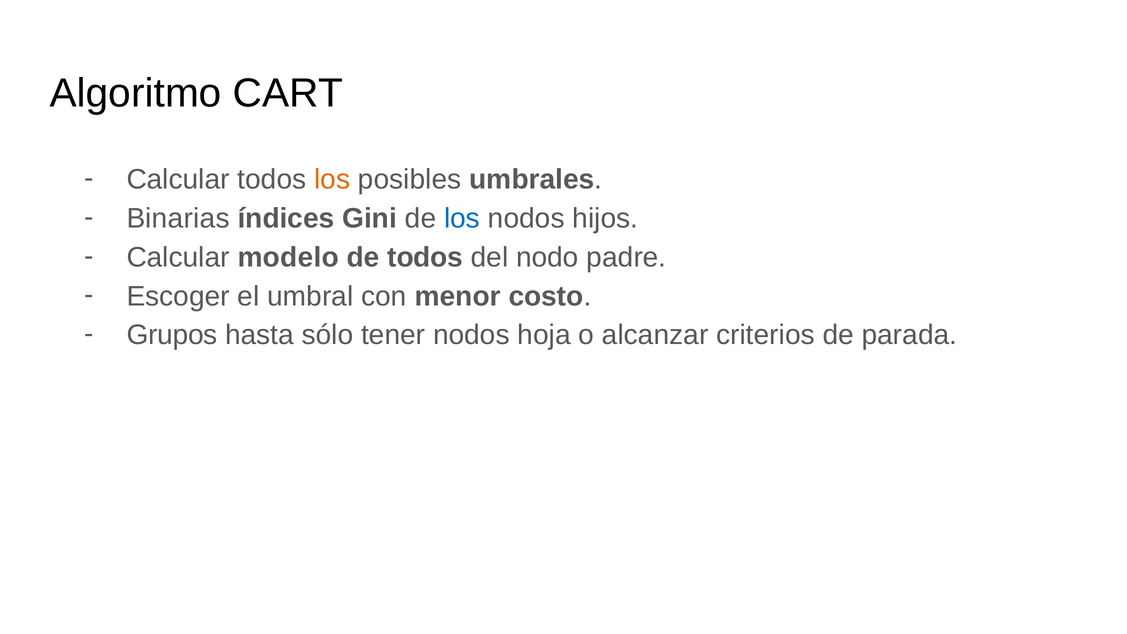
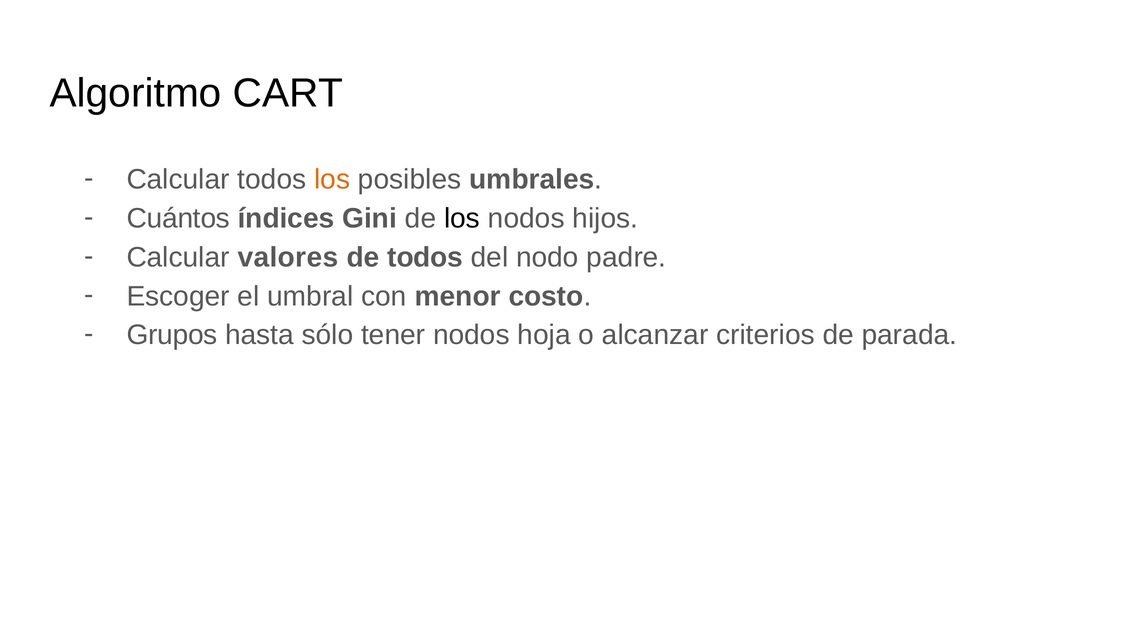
Binarias: Binarias -> Cuántos (178, 218)
los colour: blue -> black (462, 218)
modelo: modelo -> valores (288, 257)
